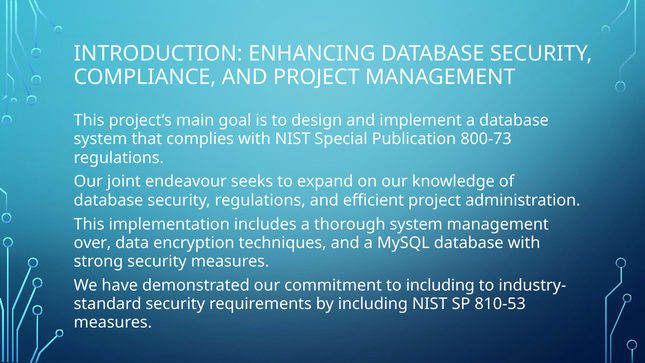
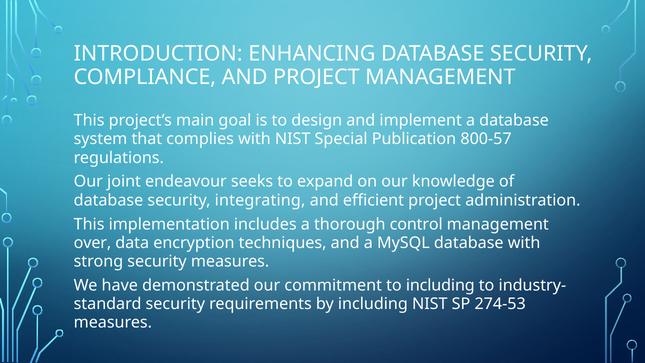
800-73: 800-73 -> 800-57 (486, 139)
security regulations: regulations -> integrating (260, 200)
thorough system: system -> control (416, 224)
810-53: 810-53 -> 274-53 (500, 304)
